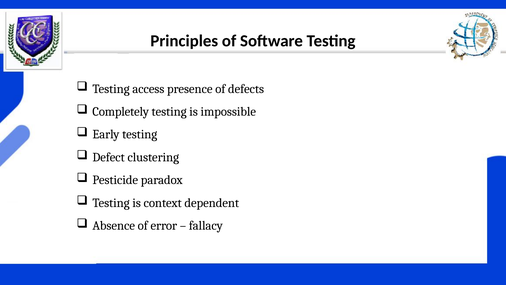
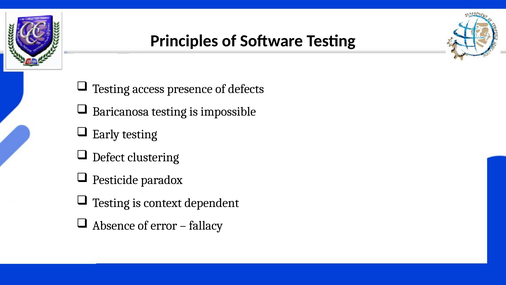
Completely: Completely -> Baricanosa (121, 111)
